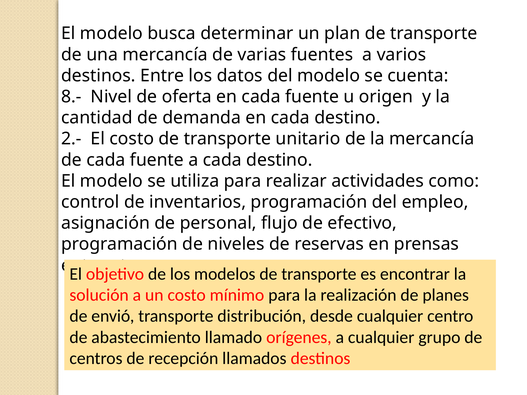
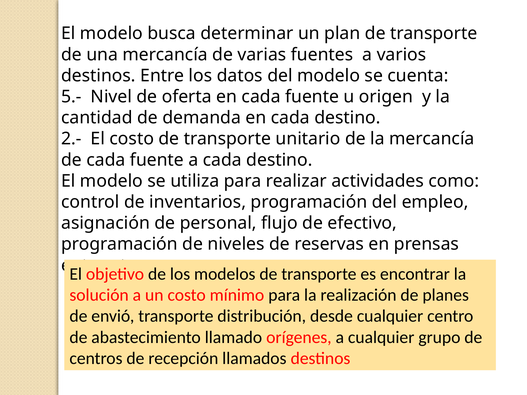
8.-: 8.- -> 5.- (71, 97)
